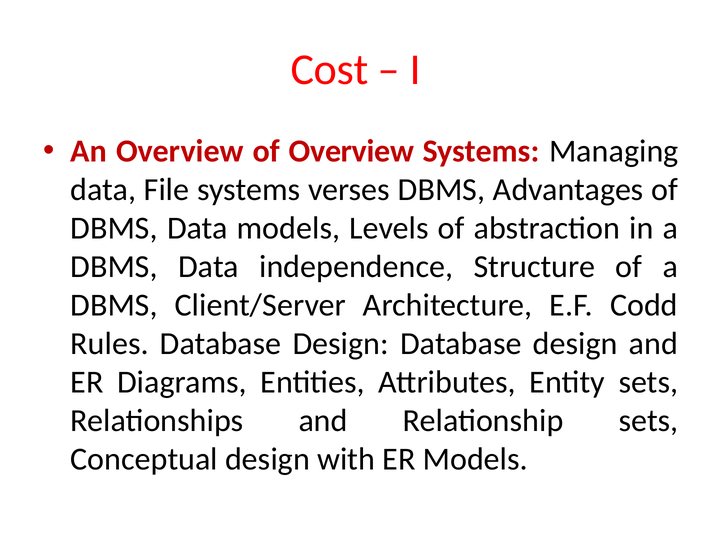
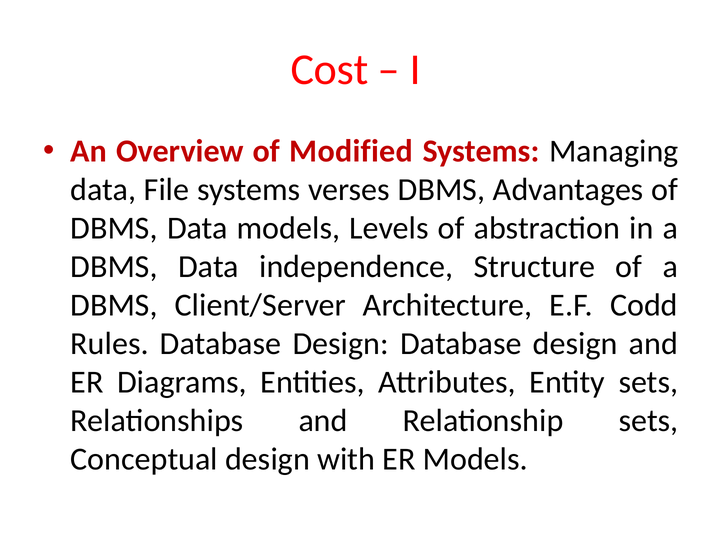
of Overview: Overview -> Modified (351, 151)
